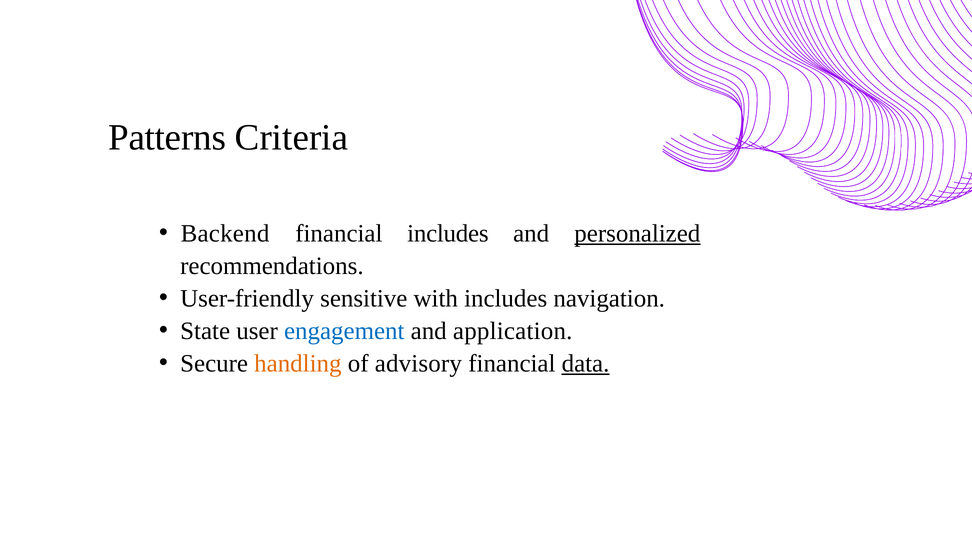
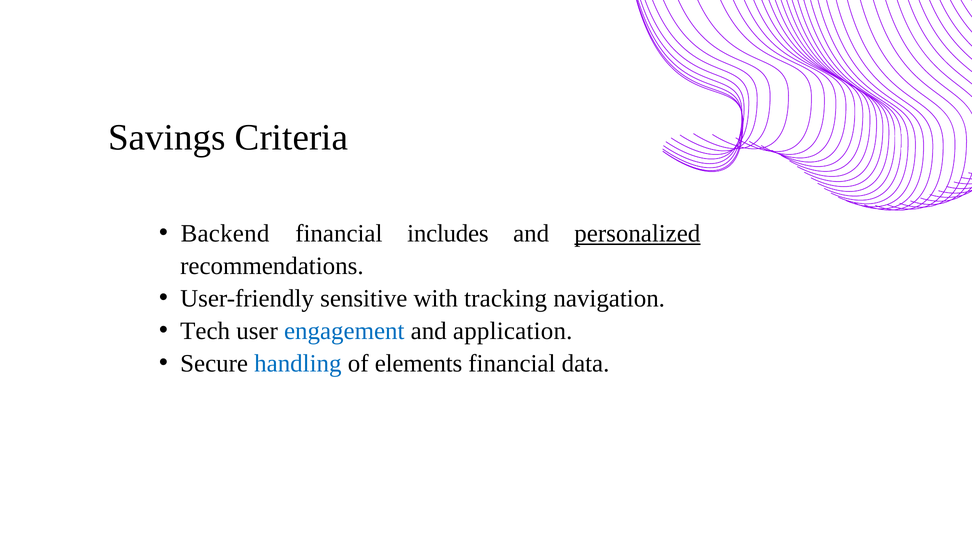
Patterns: Patterns -> Savings (167, 138)
with includes: includes -> tracking (506, 298)
State: State -> Tech (205, 331)
handling colour: orange -> blue (298, 363)
advisory: advisory -> elements (419, 363)
data underline: present -> none (586, 363)
